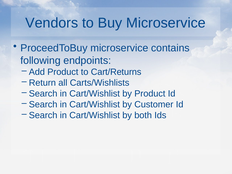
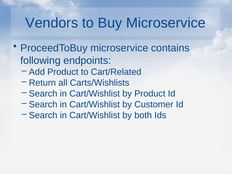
Cart/Returns: Cart/Returns -> Cart/Related (116, 72)
